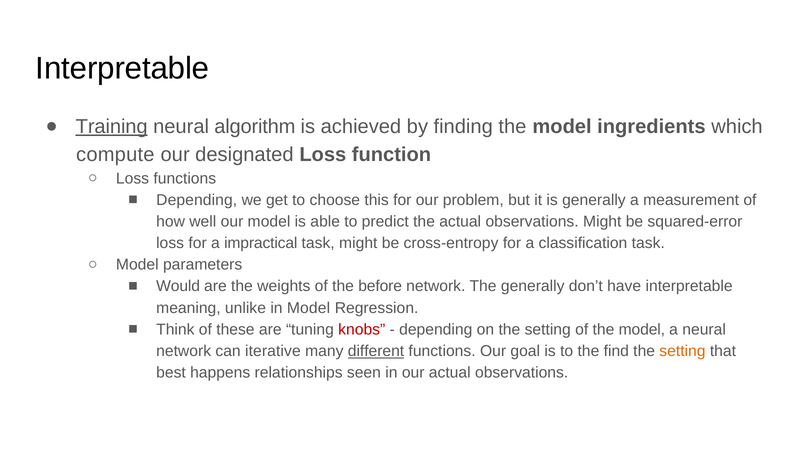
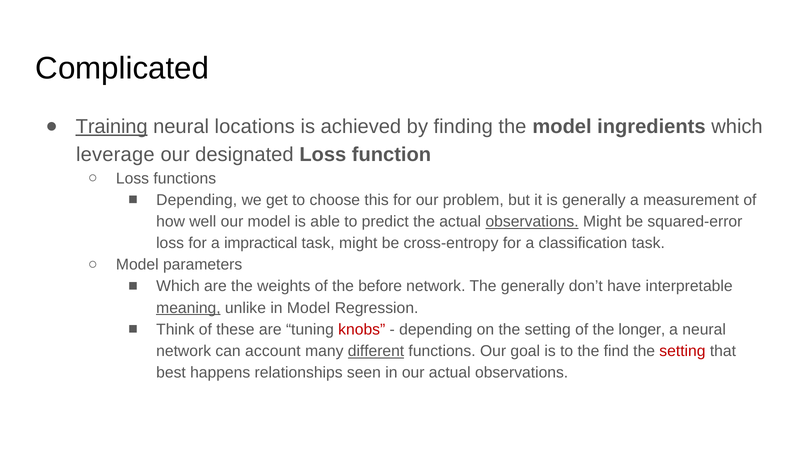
Interpretable: Interpretable -> Complicated (122, 68)
algorithm: algorithm -> locations (255, 127)
compute: compute -> leverage (115, 154)
observations underline: none -> present (532, 221)
Would: Would -> Which (178, 286)
meaning underline: none -> present (188, 308)
of the model: model -> longer (642, 329)
iterative: iterative -> account (273, 351)
setting colour: orange -> red (682, 351)
